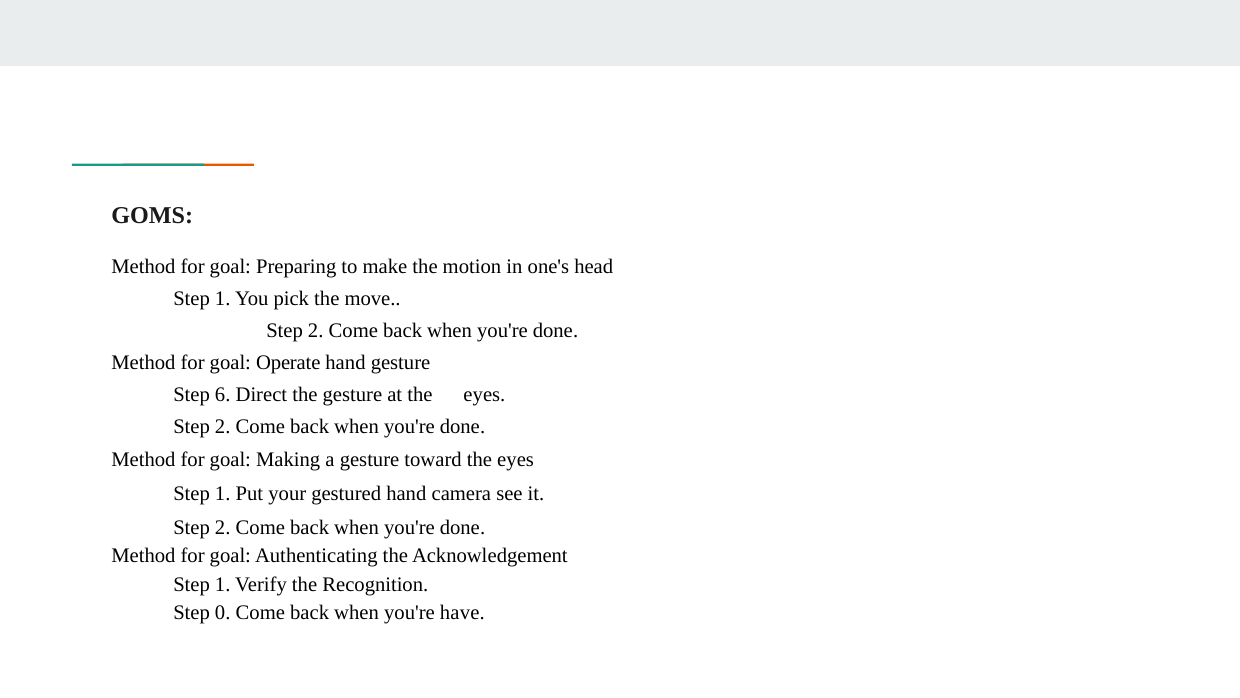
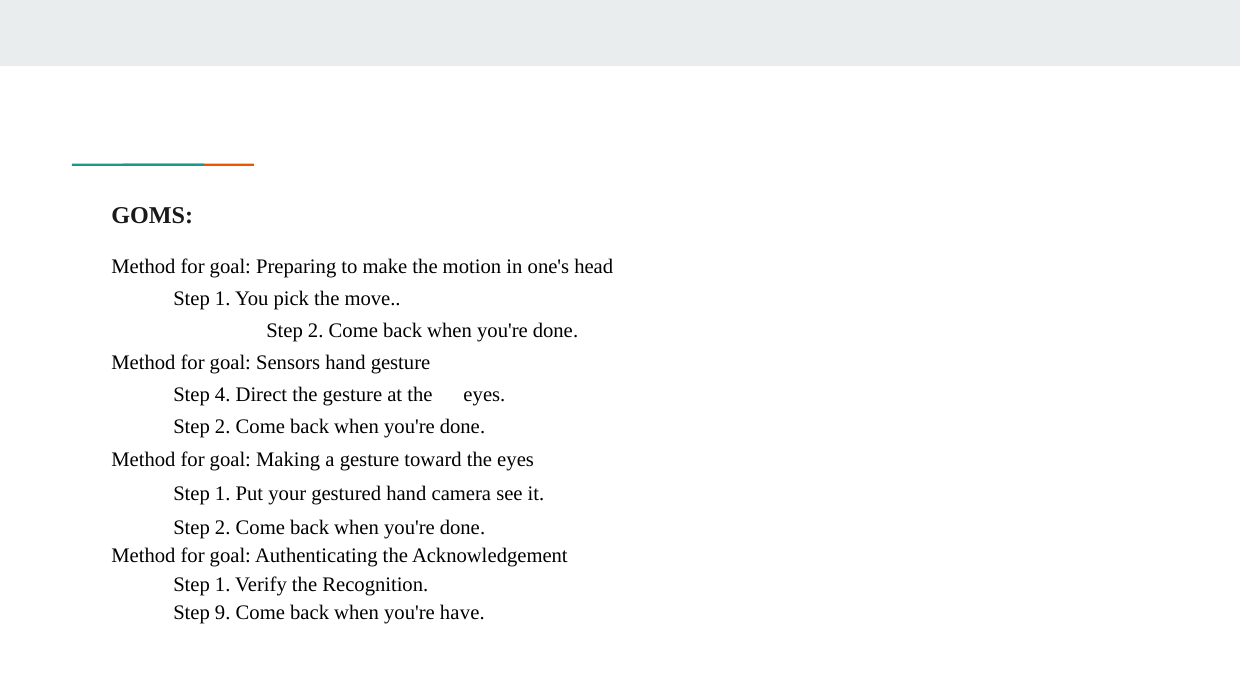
Operate: Operate -> Sensors (288, 362)
6: 6 -> 4 (223, 394)
0: 0 -> 9 (223, 613)
